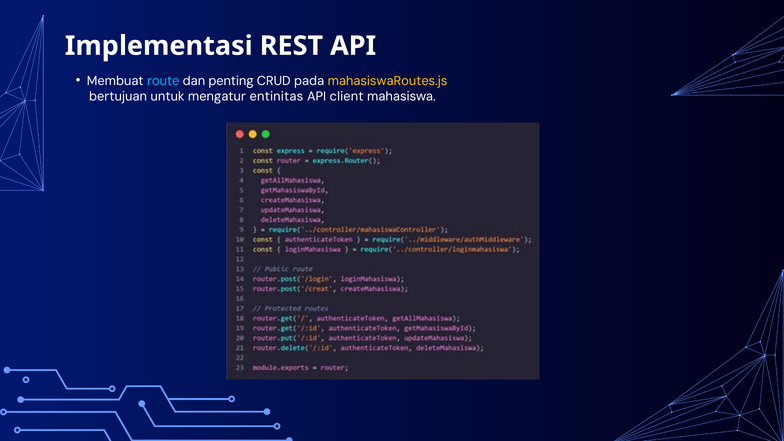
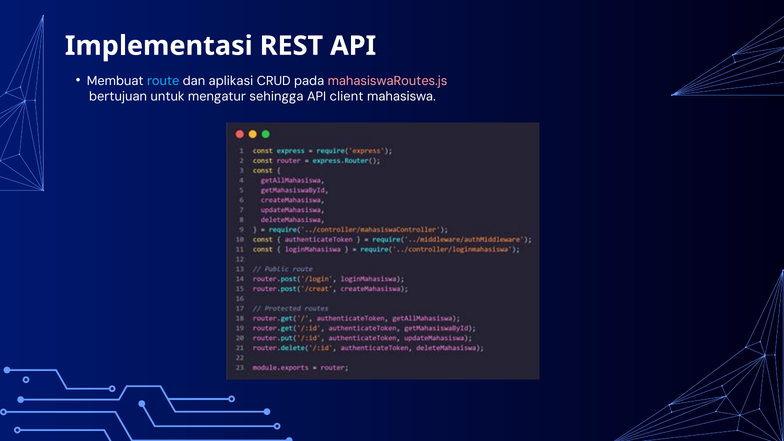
penting: penting -> aplikasi (231, 81)
mahasiswaRoutes.js colour: yellow -> pink (388, 81)
entinitas: entinitas -> sehingga (276, 97)
